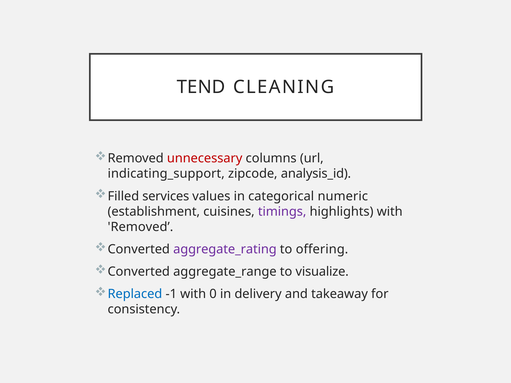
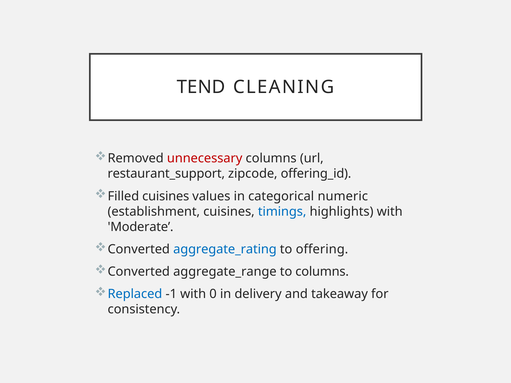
indicating_support: indicating_support -> restaurant_support (166, 174)
analysis_id: analysis_id -> offering_id (316, 174)
Filled services: services -> cuisines (166, 196)
timings colour: purple -> blue (282, 212)
Removed: Removed -> Moderate (141, 227)
aggregate_rating colour: purple -> blue (225, 249)
to visualize: visualize -> columns (322, 272)
